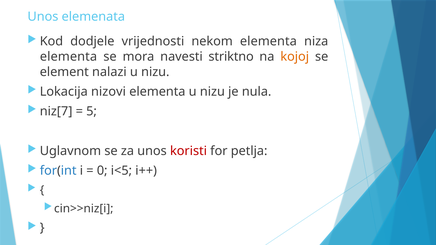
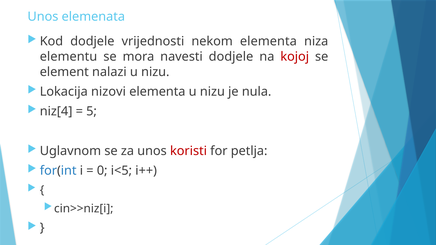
elementa: elementa -> elementu (69, 57)
navesti striktno: striktno -> dodjele (231, 57)
kojoj colour: orange -> red (295, 57)
niz[7: niz[7 -> niz[4 (56, 111)
